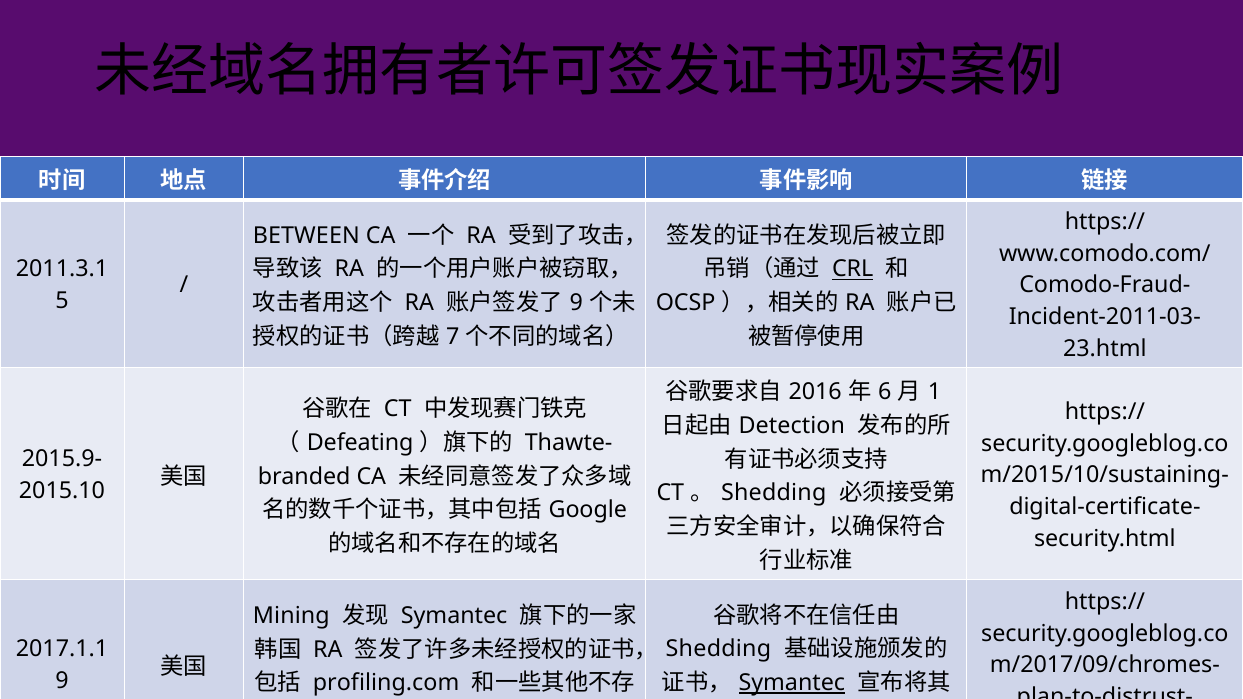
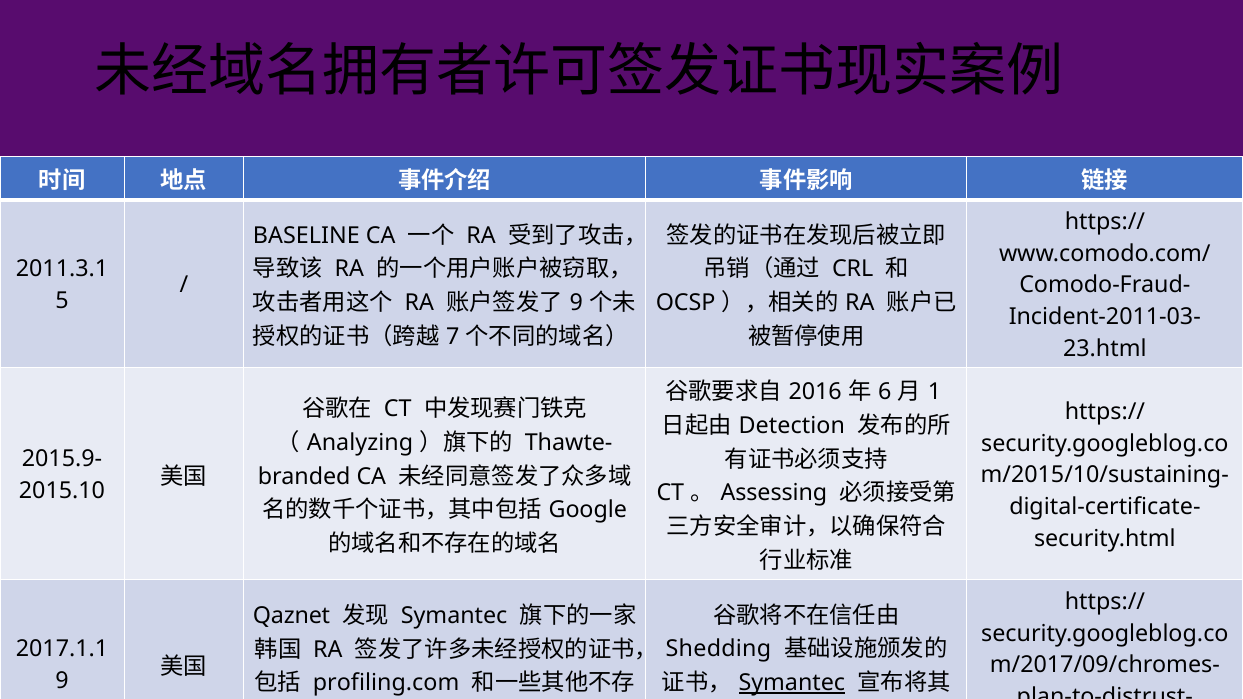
BETWEEN: BETWEEN -> BASELINE (306, 235)
CRL underline: present -> none (853, 269)
Defeating: Defeating -> Analyzing (360, 443)
Shedding: Shedding -> Assessing (774, 493)
Mining: Mining -> Qaznet (292, 616)
